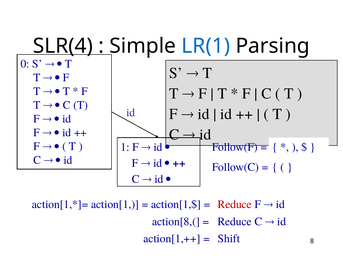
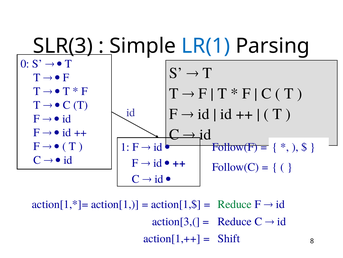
SLR(4: SLR(4 -> SLR(3 (63, 46)
Reduce colour: red -> green (235, 204)
action[8,(: action[8,( -> action[3,( (176, 221)
